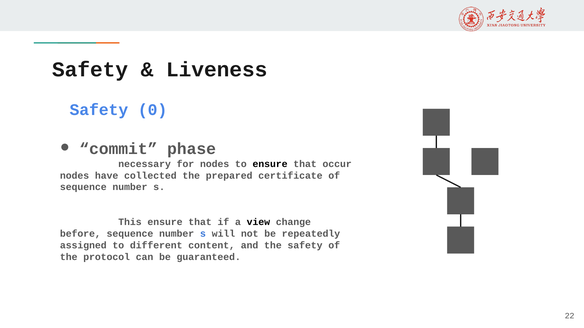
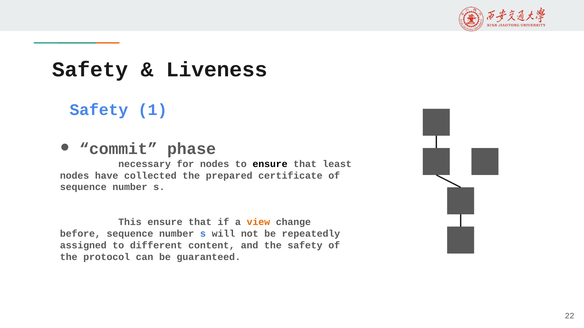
0: 0 -> 1 (153, 110)
occur: occur -> least (337, 164)
view colour: black -> orange (258, 222)
